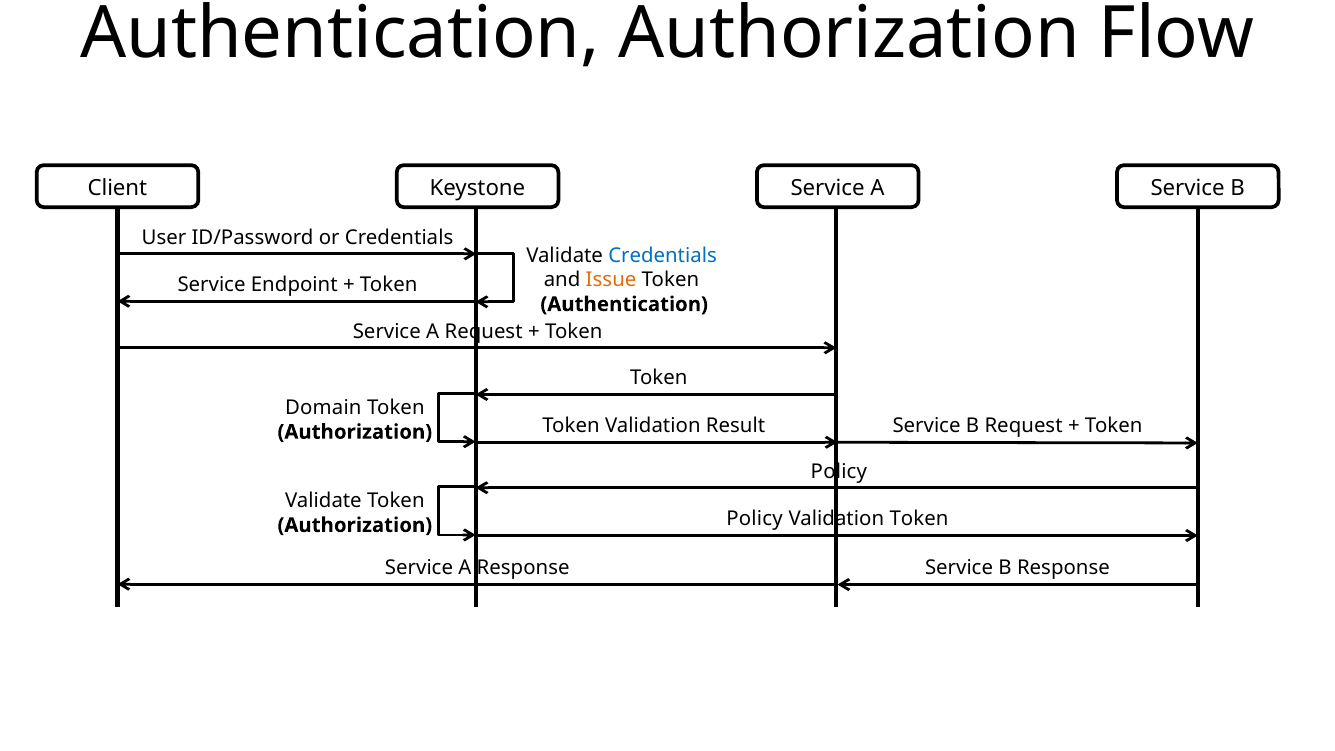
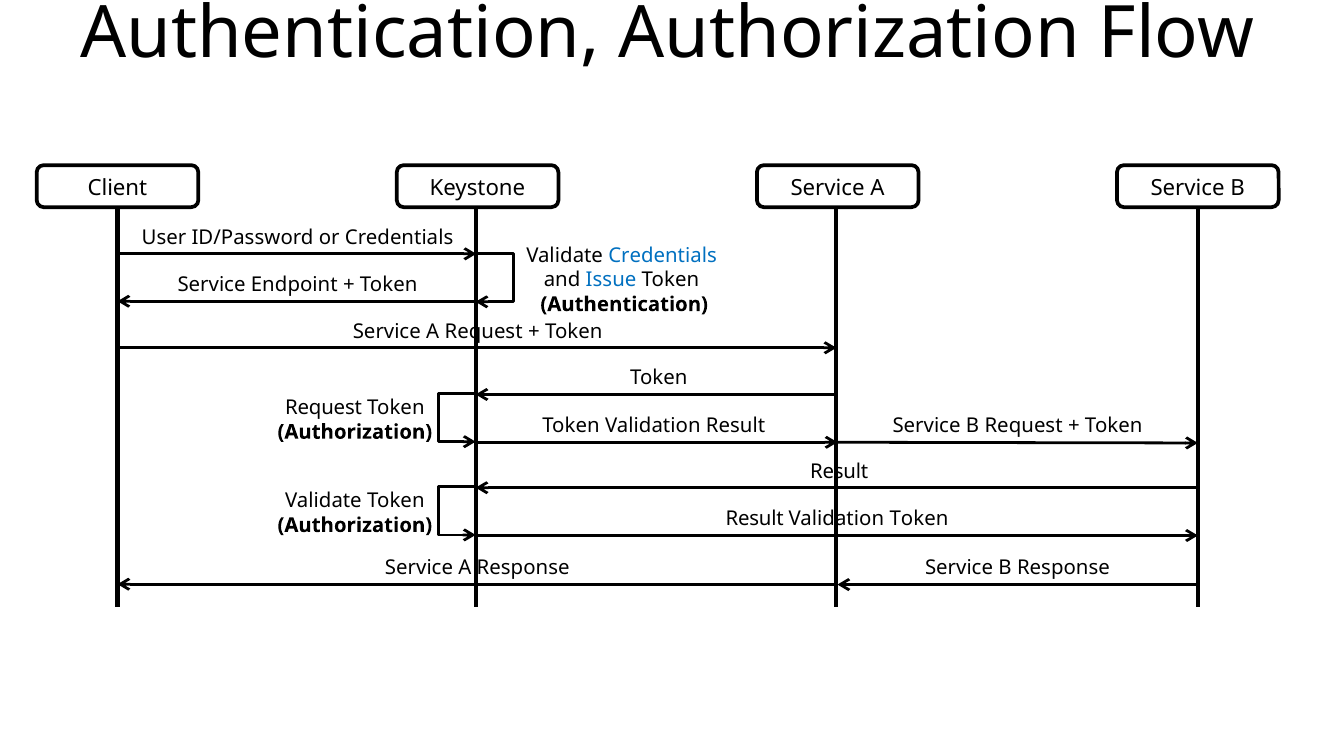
Issue colour: orange -> blue (611, 280)
Domain: Domain -> Request (324, 407)
Policy: Policy -> Result (839, 471)
Authorization Policy: Policy -> Result (755, 519)
